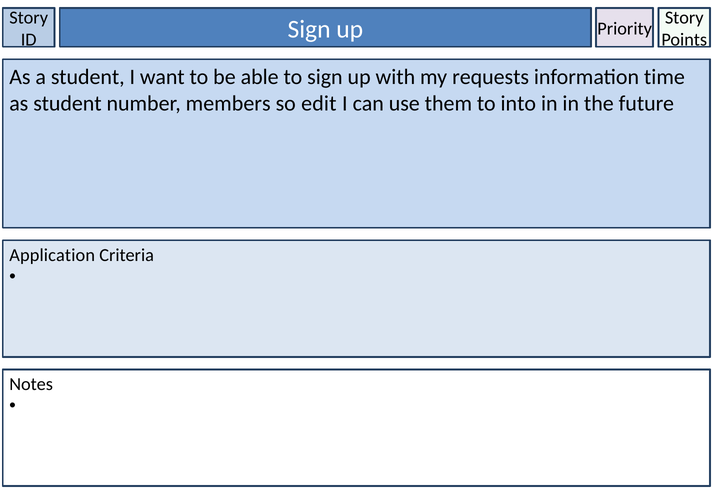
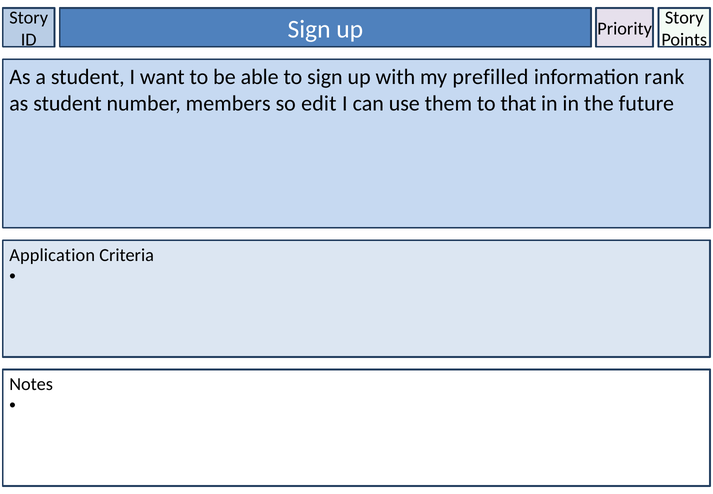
requests: requests -> prefilled (490, 77)
time: time -> rank (664, 77)
into: into -> that (518, 103)
